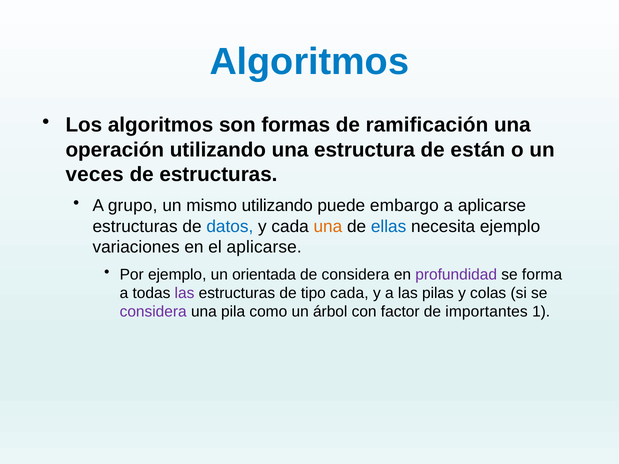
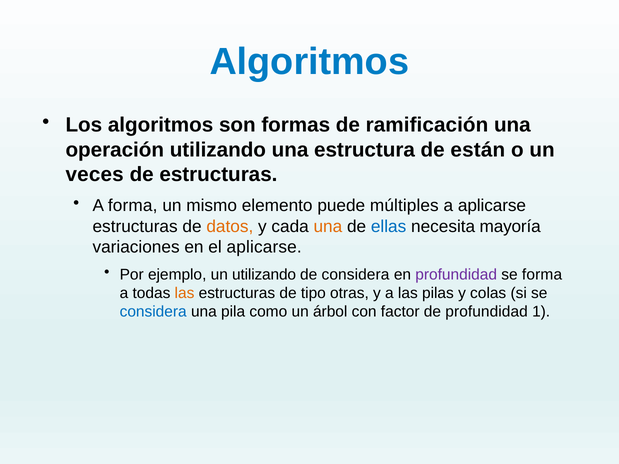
A grupo: grupo -> forma (133, 206)
mismo utilizando: utilizando -> elemento (277, 206)
embargo: embargo -> múltiples (404, 206)
datos colour: blue -> orange (230, 226)
necesita ejemplo: ejemplo -> mayoría (510, 226)
un orientada: orientada -> utilizando (264, 275)
las colour: purple -> orange (184, 293)
tipo cada: cada -> otras (349, 293)
considera colour: purple -> blue (153, 312)
de importantes: importantes -> profundidad (487, 312)
